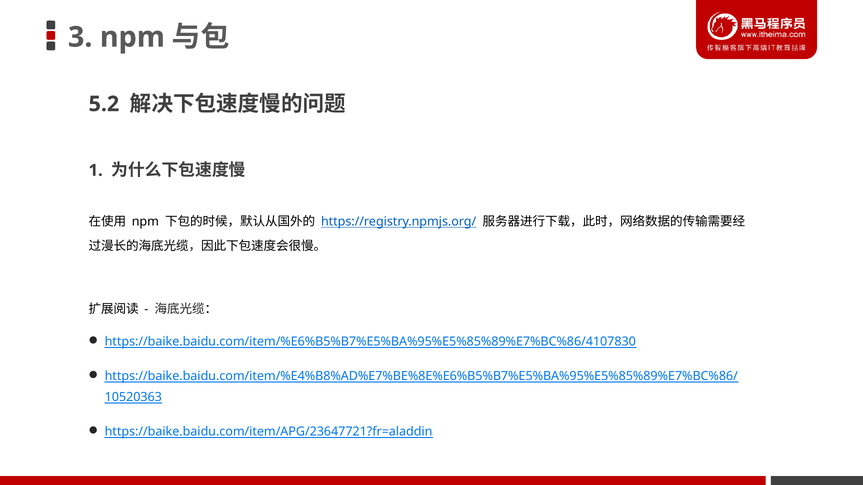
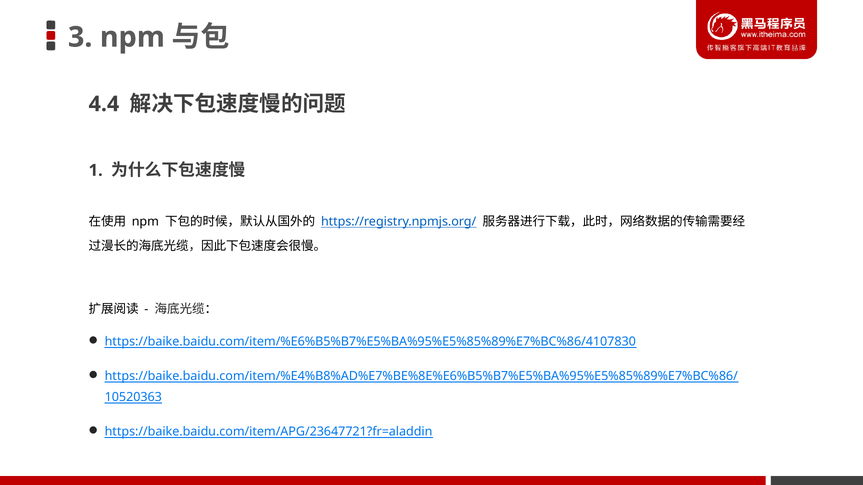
5.2: 5.2 -> 4.4 (104, 104)
